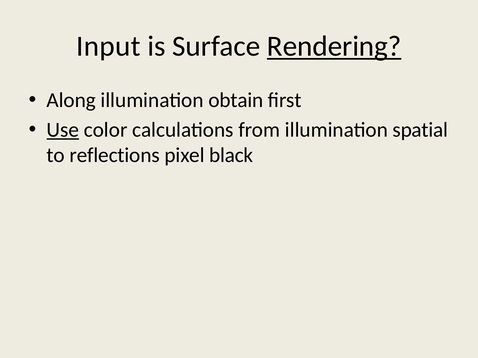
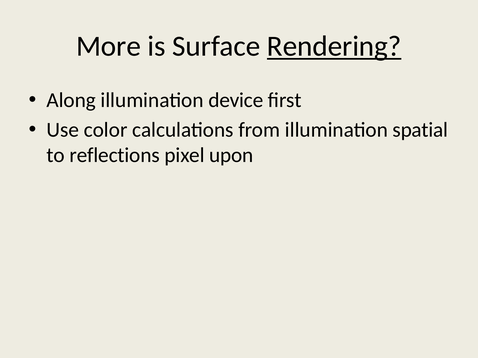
Input: Input -> More (108, 46)
obtain: obtain -> device (236, 100)
Use underline: present -> none (63, 130)
black: black -> upon (231, 156)
